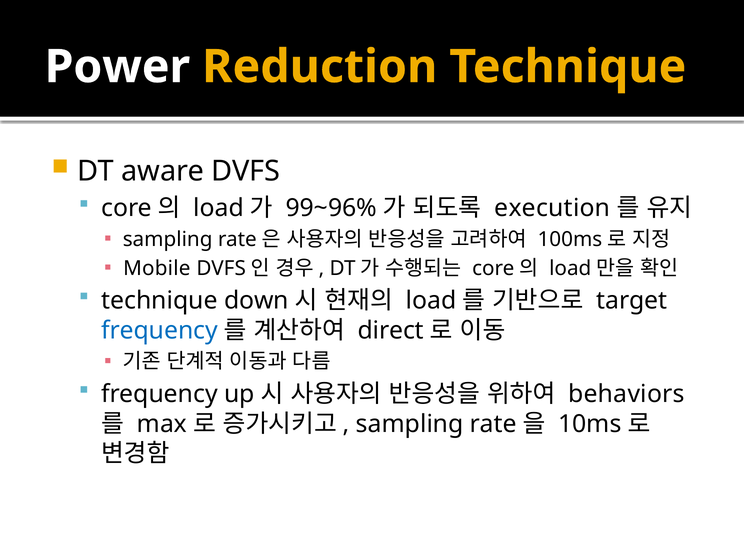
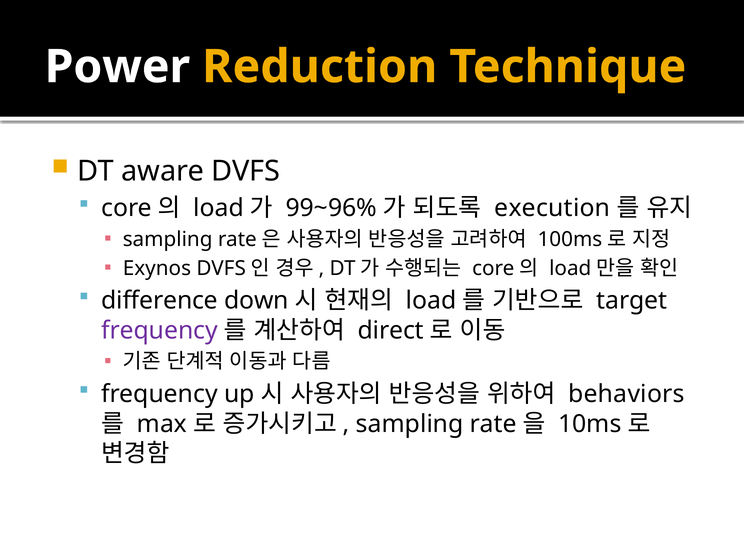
Mobile: Mobile -> Exynos (157, 268)
technique: technique -> difference (160, 301)
frequency colour: blue -> purple (160, 331)
